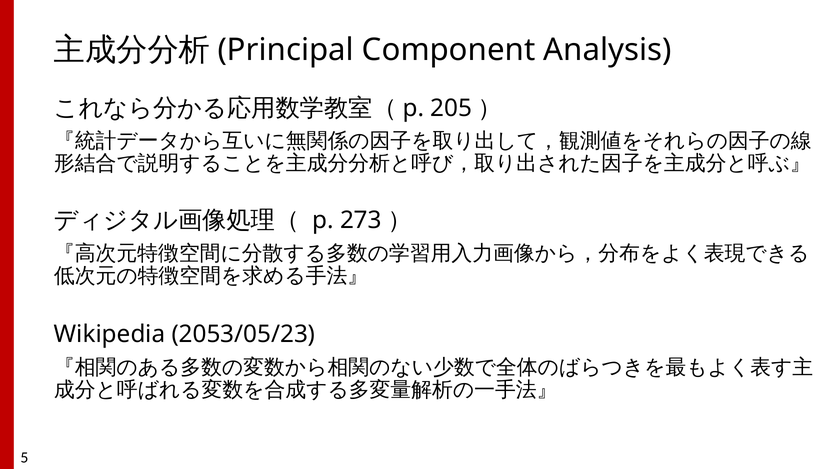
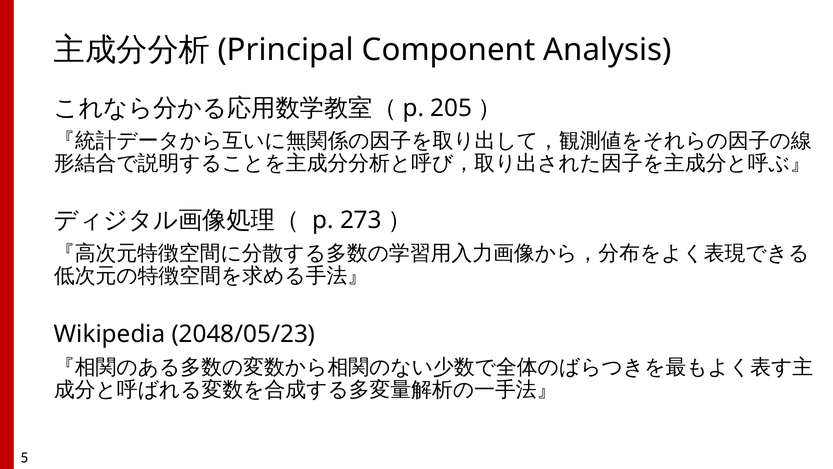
2053/05/23: 2053/05/23 -> 2048/05/23 (243, 334)
